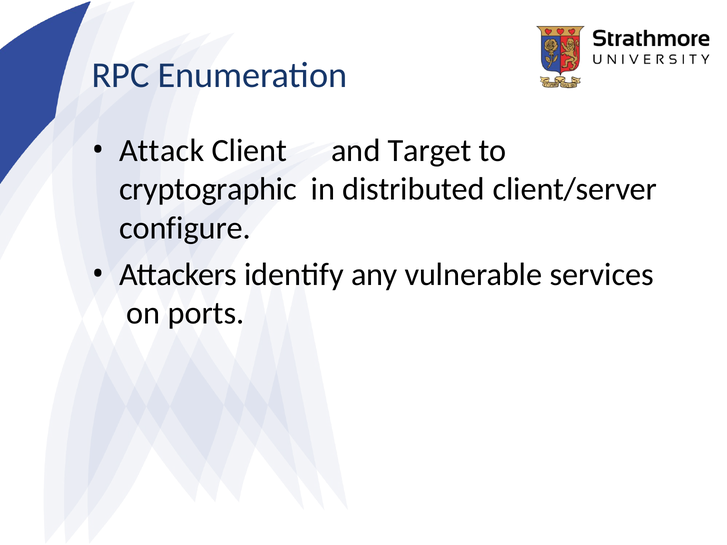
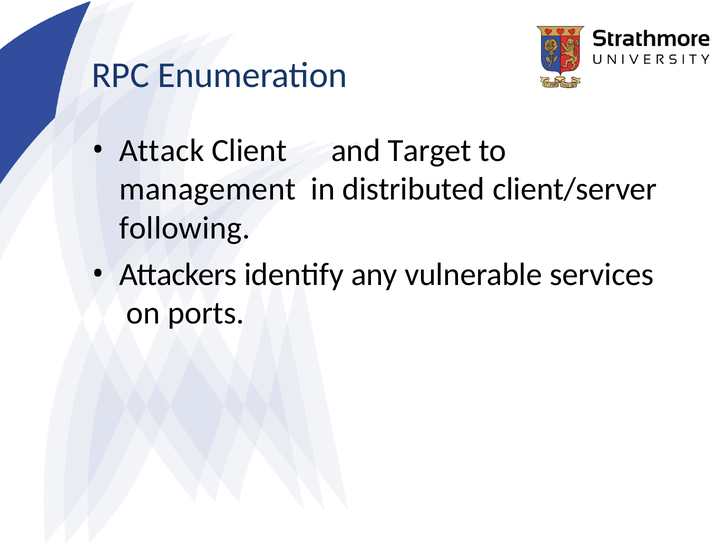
cryptographic: cryptographic -> management (208, 189)
configure: configure -> following (185, 228)
